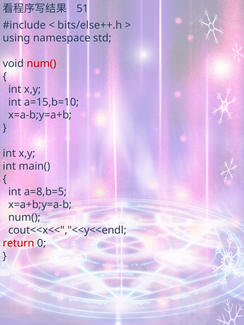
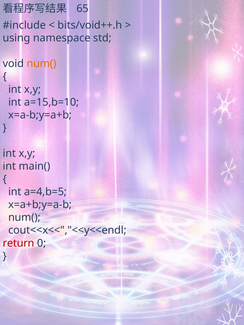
51: 51 -> 65 (83, 9)
bits/else++.h: bits/else++.h -> bits/void++.h (90, 25)
num( colour: red -> orange (41, 64)
a=8,b=5: a=8,b=5 -> a=4,b=5 (46, 192)
